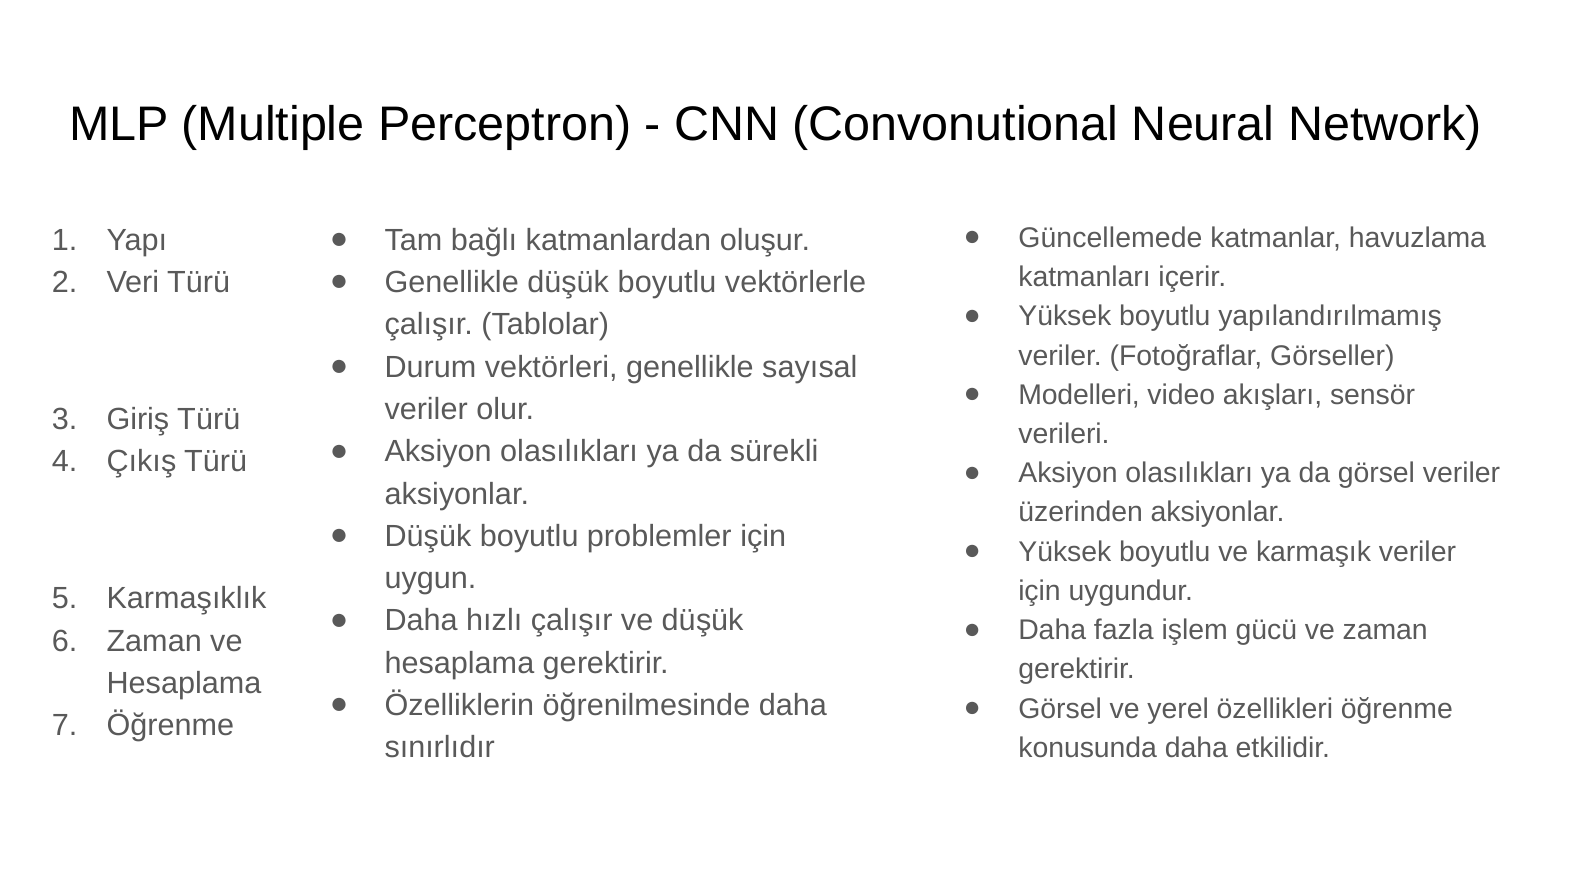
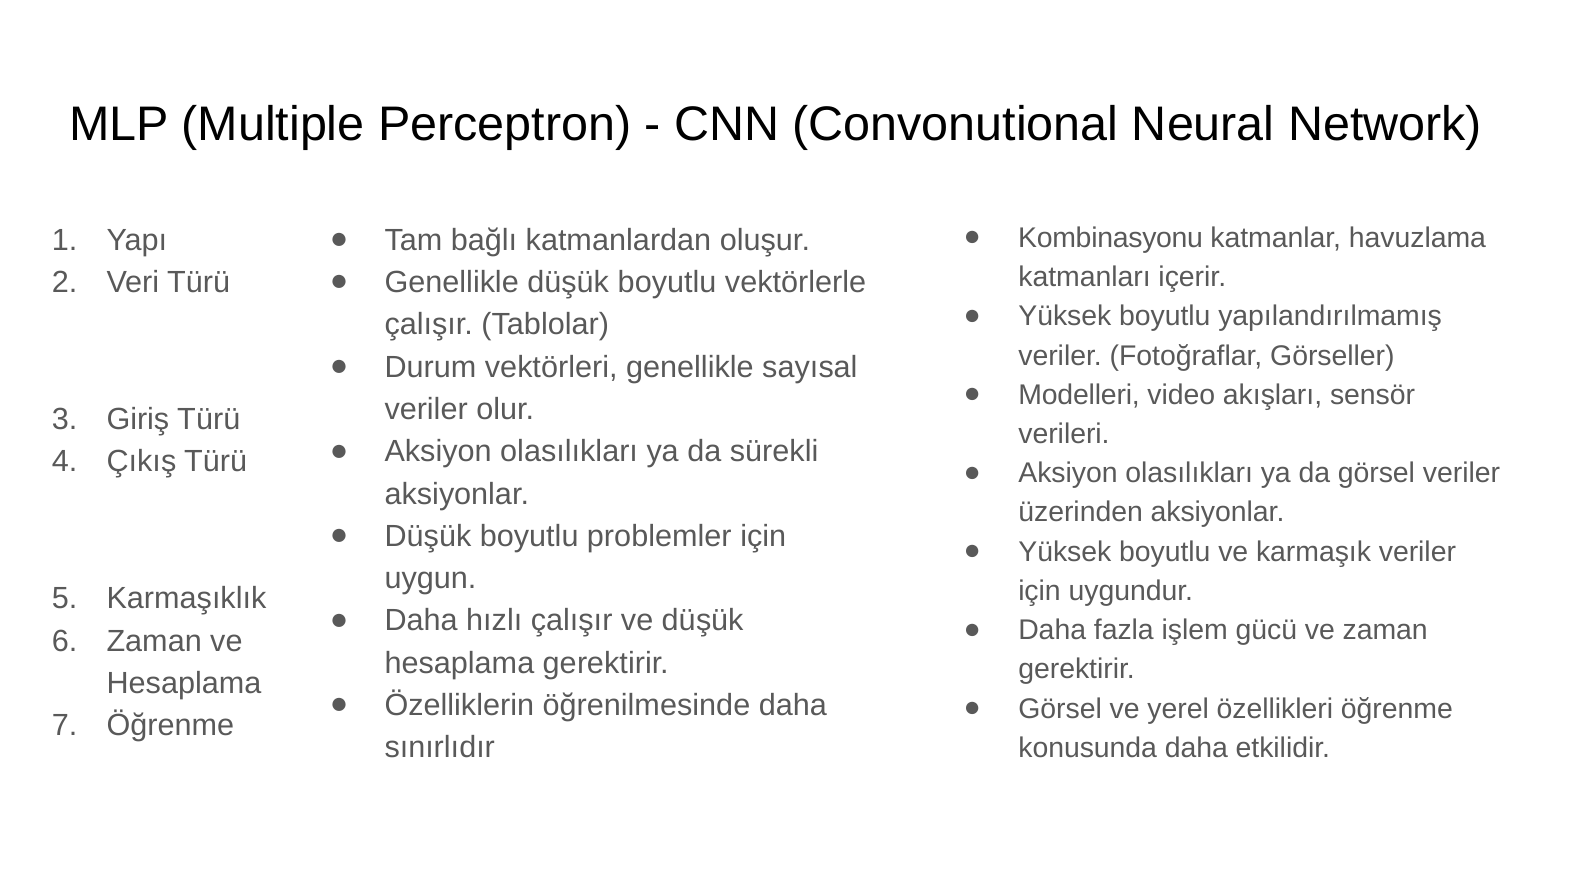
Güncellemede: Güncellemede -> Kombinasyonu (1111, 238)
